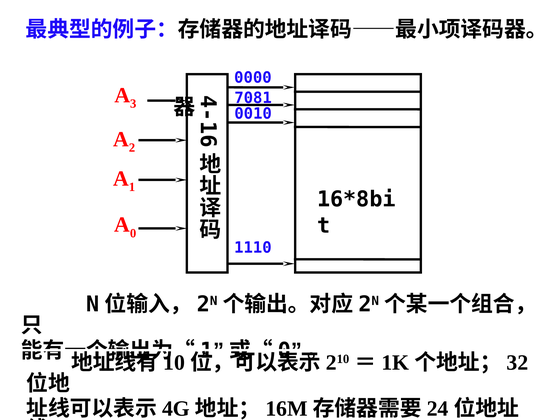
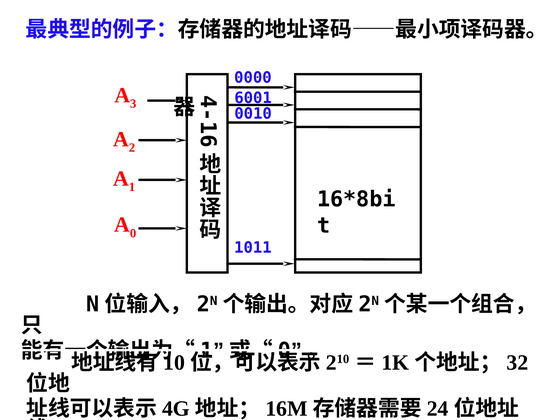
7081: 7081 -> 6001 (253, 98)
1110: 1110 -> 1011 (253, 248)
